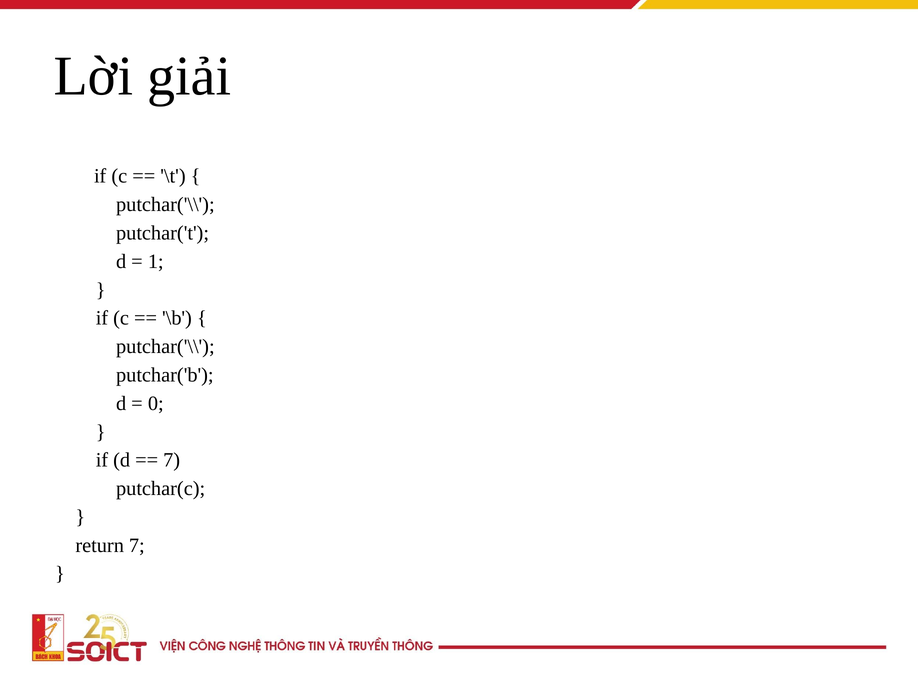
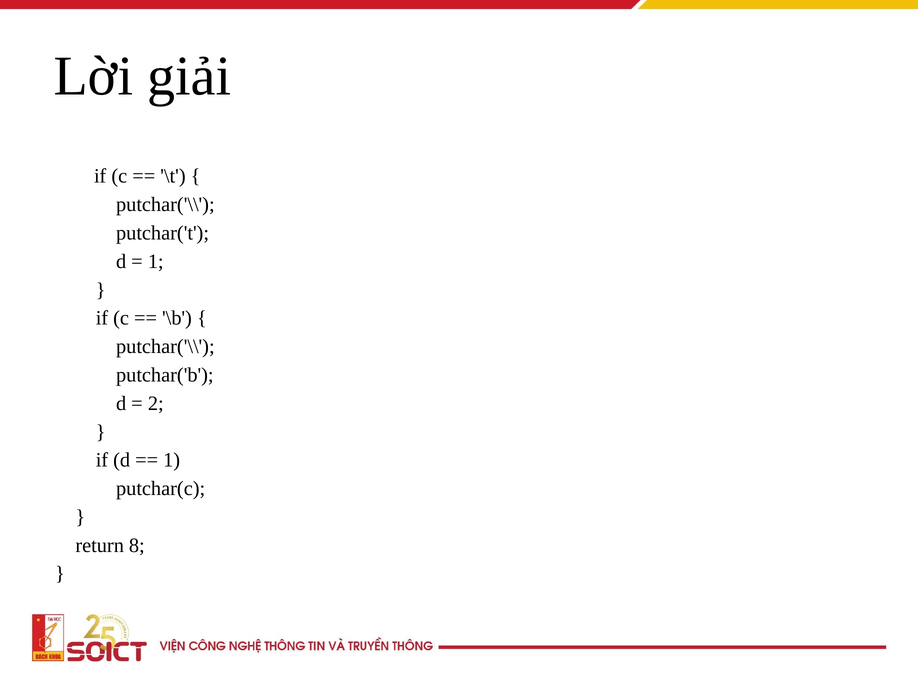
0: 0 -> 2 (156, 403)
7: 7 -> 1 (172, 460)
return 7: 7 -> 8 (137, 545)
